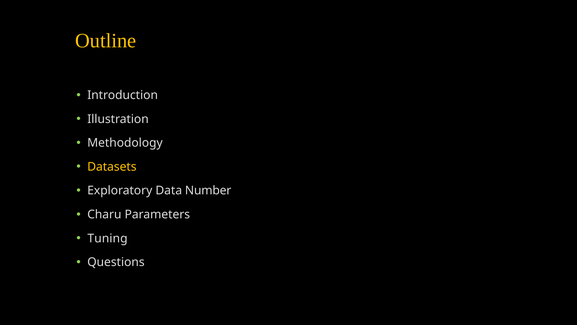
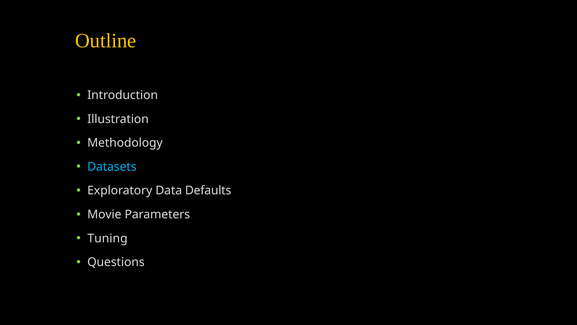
Datasets colour: yellow -> light blue (112, 167)
Number: Number -> Defaults (208, 190)
Charu: Charu -> Movie (104, 214)
